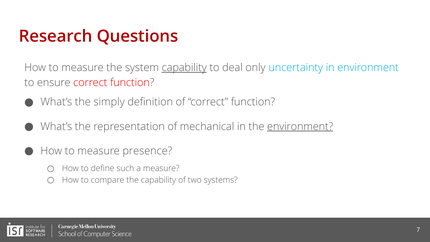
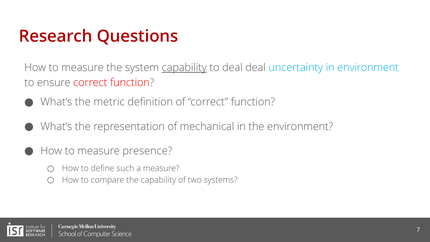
deal only: only -> deal (256, 68)
simply: simply -> metric (109, 102)
environment underline: present -> none (300, 126)
